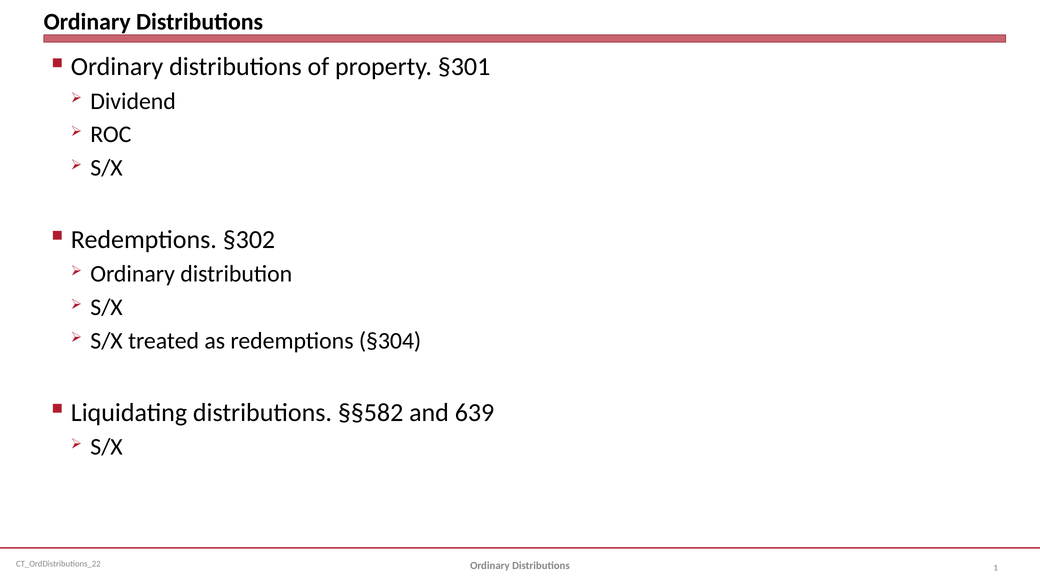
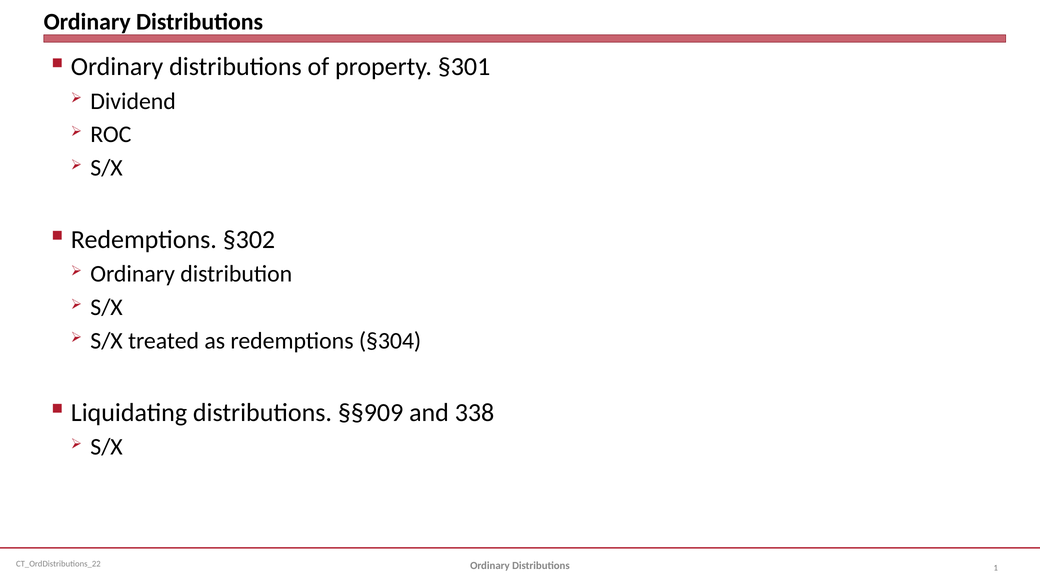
§§582: §§582 -> §§909 (371, 412)
639: 639 -> 338 (475, 412)
